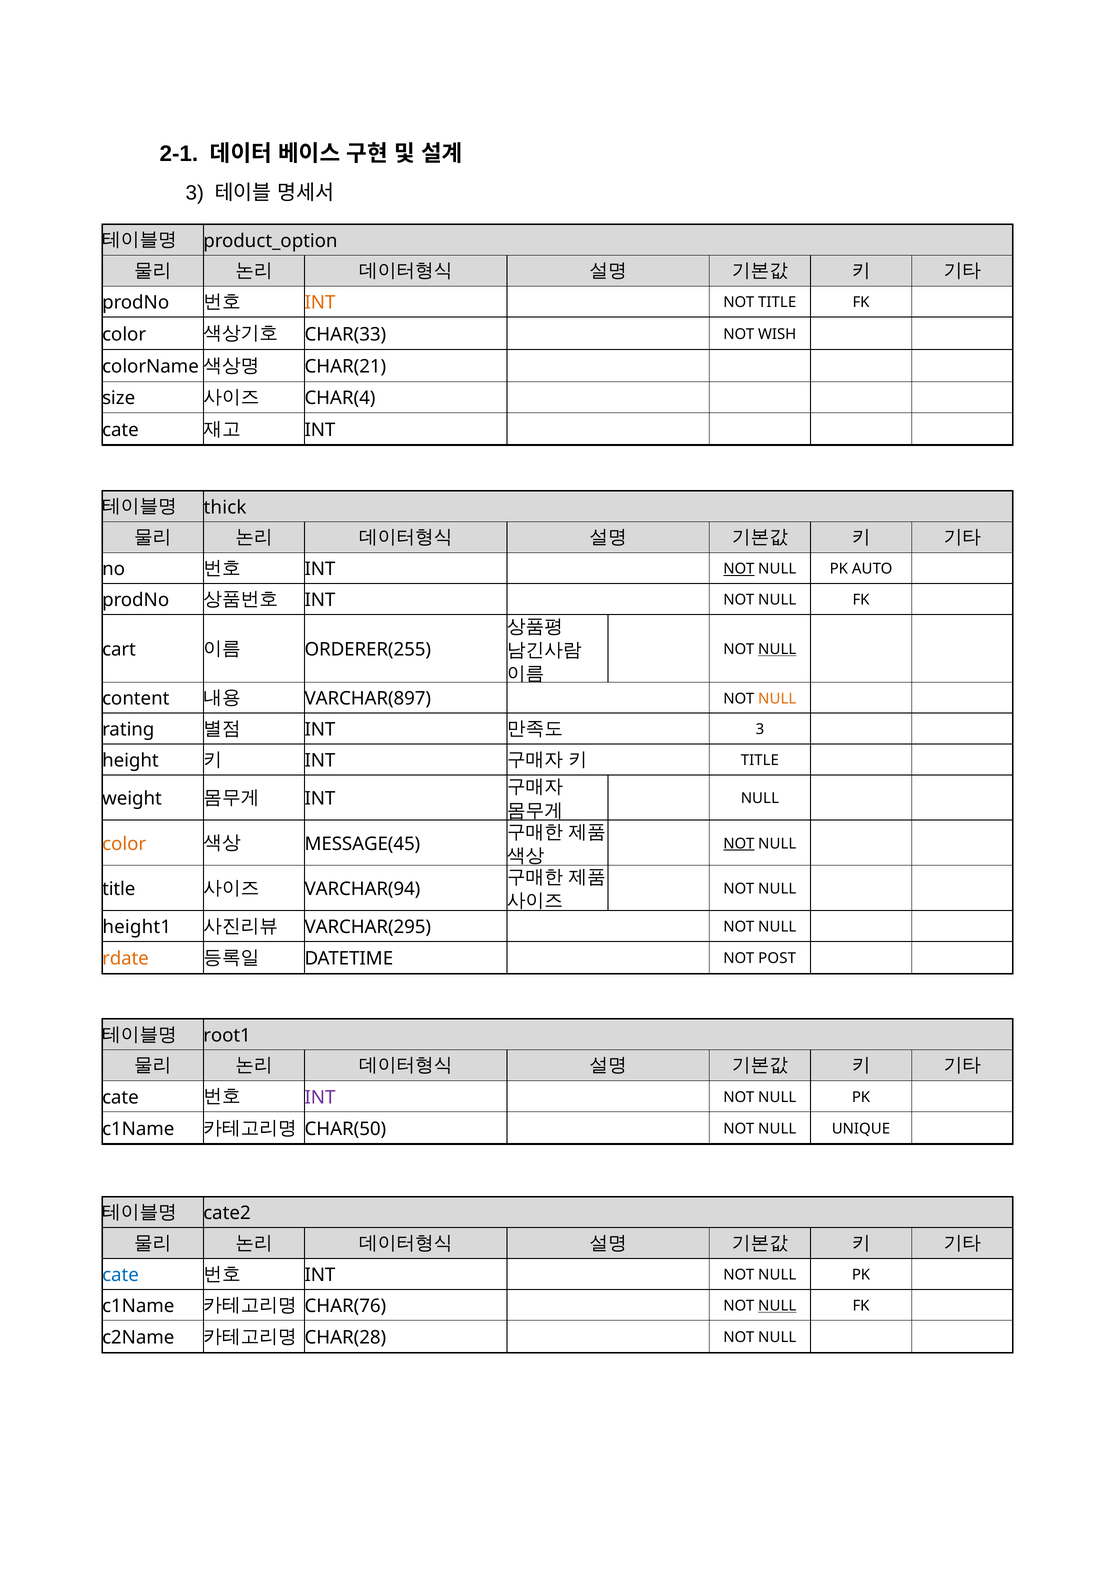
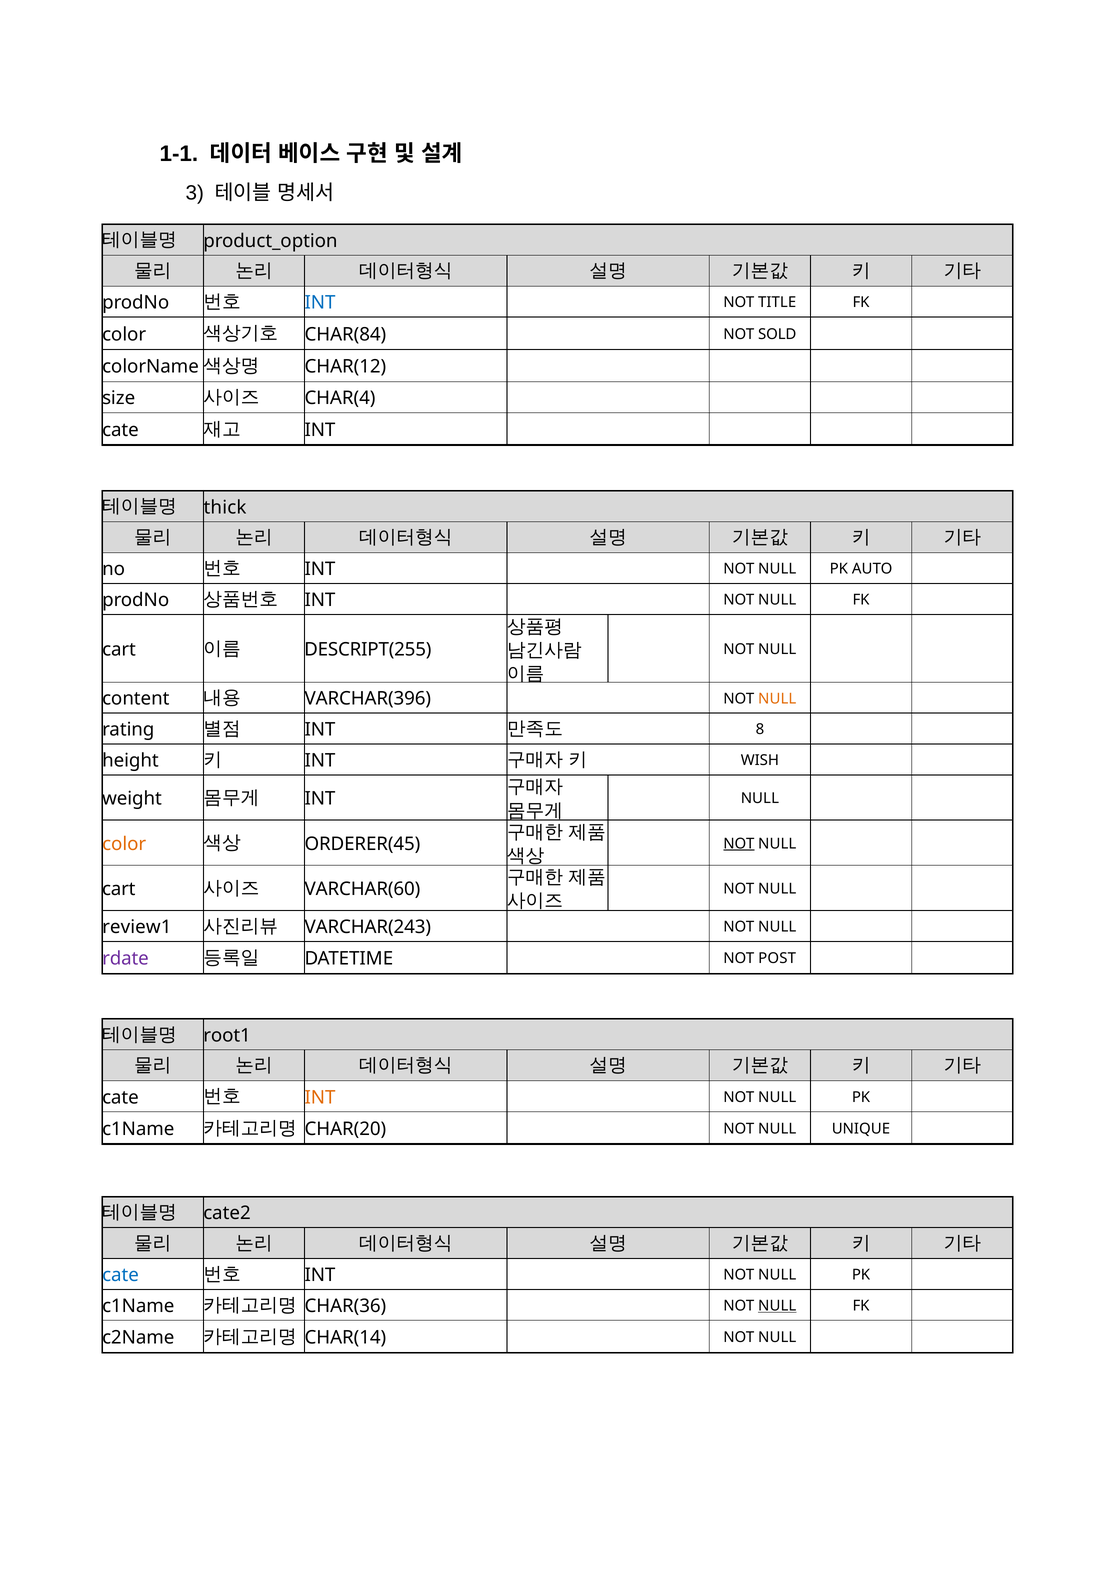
2-1: 2-1 -> 1-1 (179, 154)
INT colour: orange -> blue (320, 303)
CHAR(33: CHAR(33 -> CHAR(84 (345, 334)
WISH: WISH -> SOLD (777, 334)
CHAR(21: CHAR(21 -> CHAR(12 (345, 366)
NOT underline: present -> none (739, 569)
ORDERER(255: ORDERER(255 -> DESCRIPT(255 (368, 649)
NULL underline: present -> none (777, 649)
VARCHAR(897: VARCHAR(897 -> VARCHAR(396 (368, 698)
3: 3 -> 8 (760, 729)
TITLE: TITLE -> WISH (760, 760)
MESSAGE(45: MESSAGE(45 -> ORDERER(45 (362, 843)
title: title -> cart (119, 888)
VARCHAR(94: VARCHAR(94 -> VARCHAR(60 (362, 888)
height1: height1 -> review1 (137, 926)
VARCHAR(295: VARCHAR(295 -> VARCHAR(243 (368, 926)
rdate colour: orange -> purple (125, 958)
INT colour: purple -> orange (320, 1097)
CHAR(50: CHAR(50 -> CHAR(20 (345, 1128)
CHAR(76: CHAR(76 -> CHAR(36 (345, 1305)
CHAR(28: CHAR(28 -> CHAR(14 (345, 1337)
